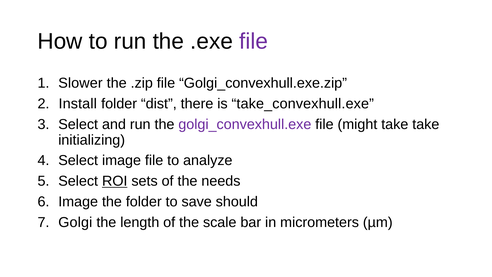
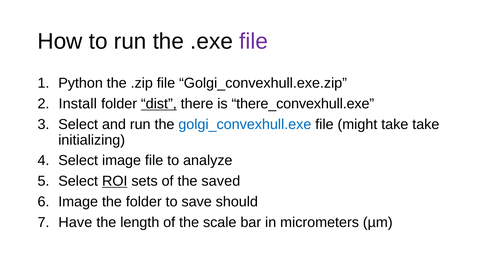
Slower: Slower -> Python (81, 83)
dist underline: none -> present (159, 104)
take_convexhull.exe: take_convexhull.exe -> there_convexhull.exe (303, 104)
golgi_convexhull.exe colour: purple -> blue (245, 124)
needs: needs -> saved (221, 181)
Golgi: Golgi -> Have (75, 222)
